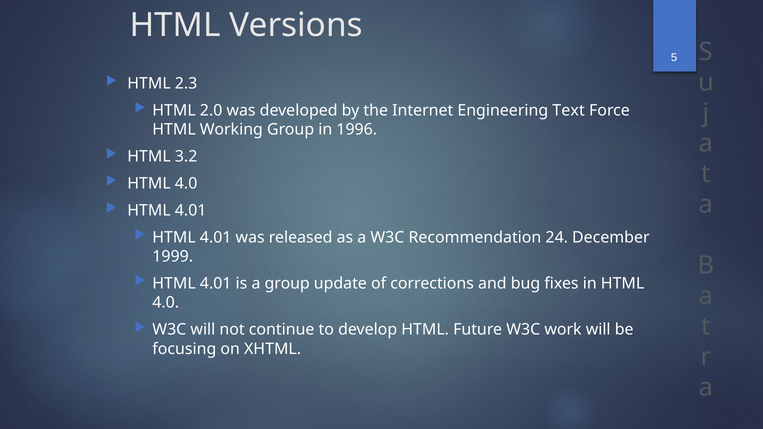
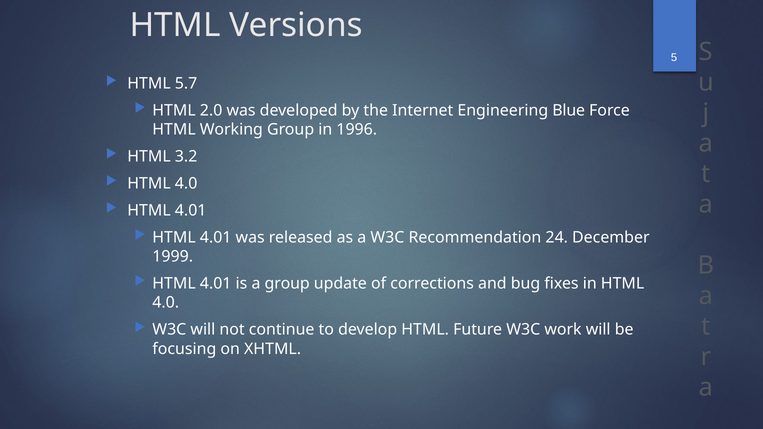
2.3: 2.3 -> 5.7 (186, 83)
Text: Text -> Blue (569, 110)
